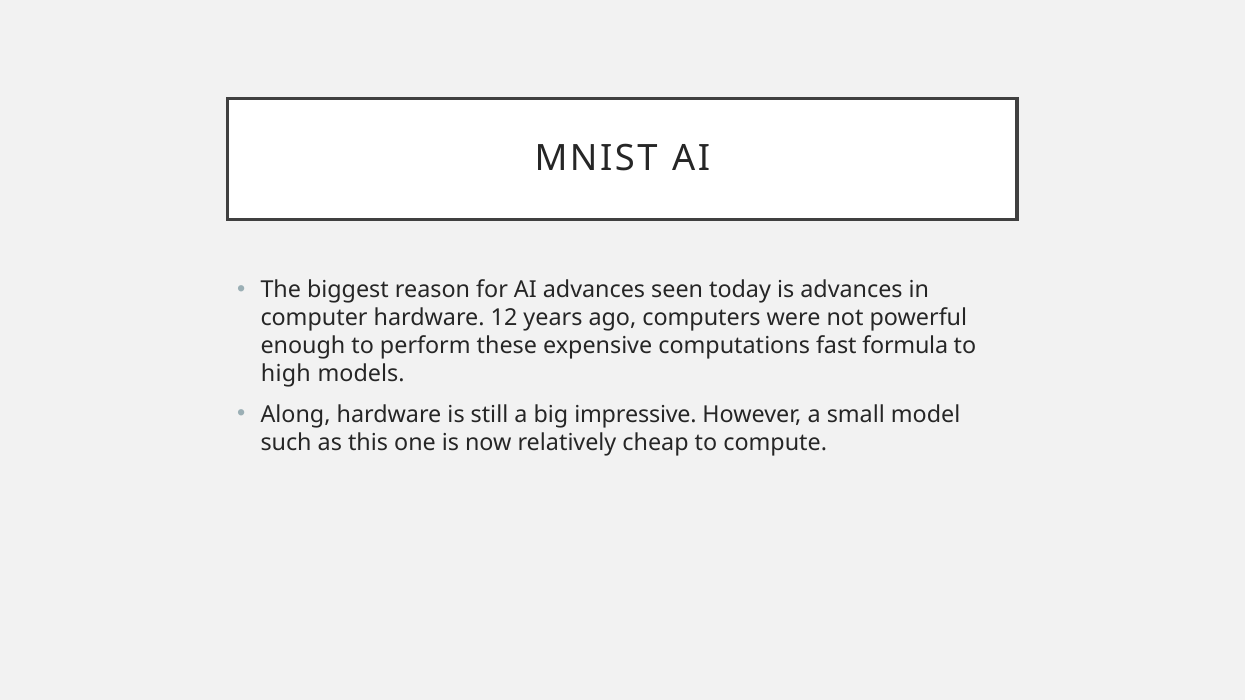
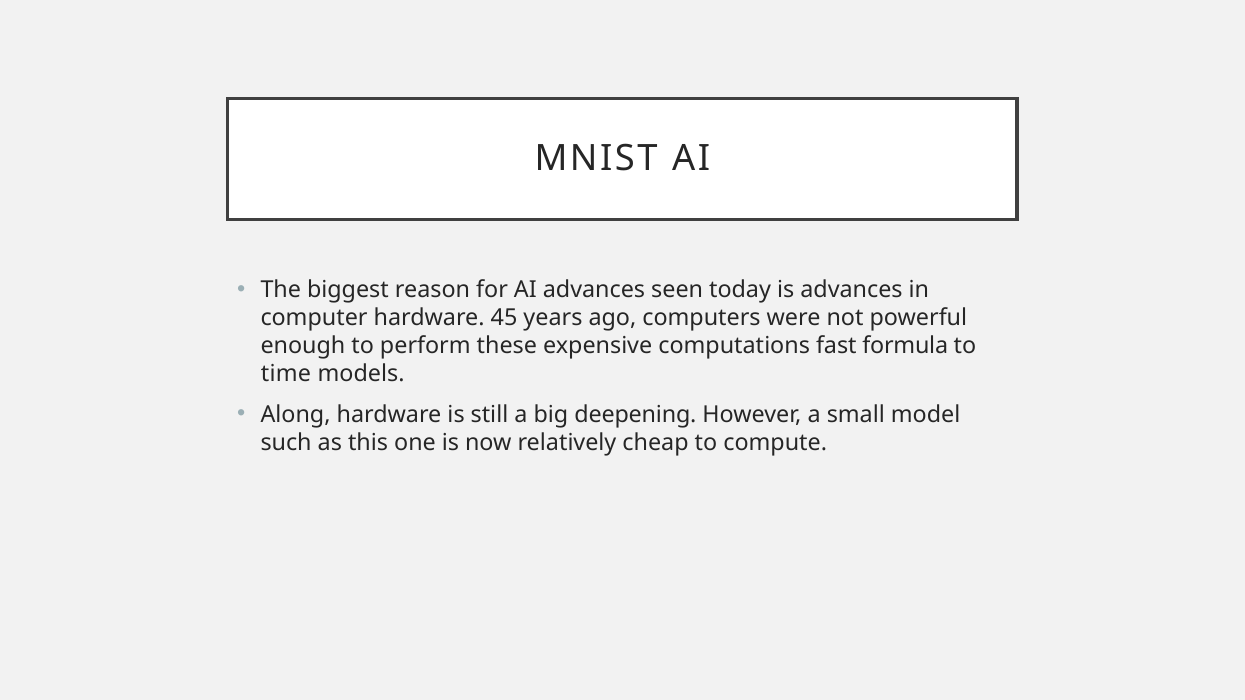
12: 12 -> 45 (504, 318)
high: high -> time (286, 374)
impressive: impressive -> deepening (635, 415)
